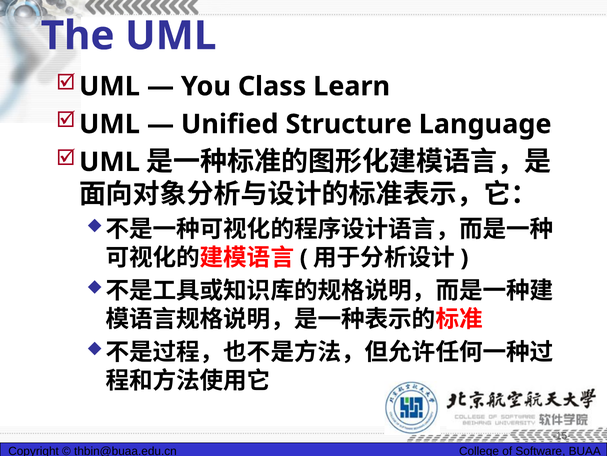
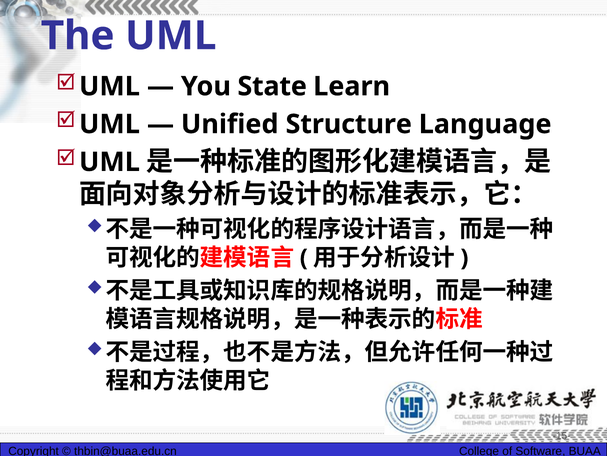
Class: Class -> State (272, 86)
